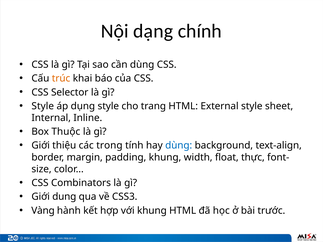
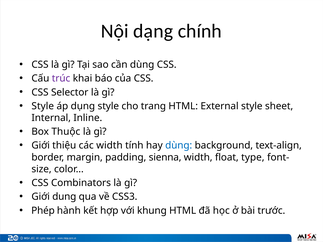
trúc colour: orange -> purple (61, 79)
các trong: trong -> width (109, 146)
padding khung: khung -> sienna (165, 157)
thực: thực -> type (253, 157)
Vàng: Vàng -> Phép (43, 211)
